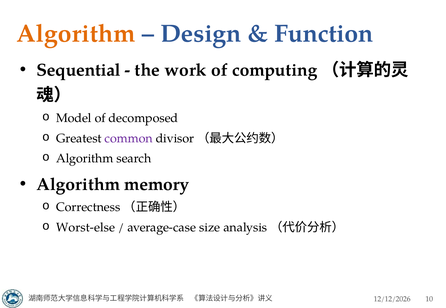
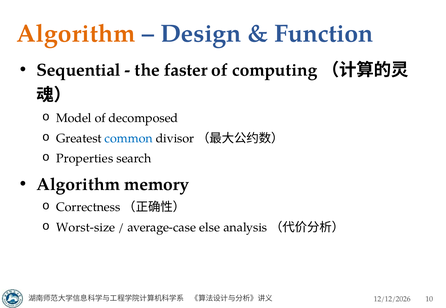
work: work -> faster (186, 70)
common colour: purple -> blue (129, 139)
Algorithm: Algorithm -> Properties (85, 159)
Worst-else: Worst-else -> Worst-size (86, 228)
size: size -> else (210, 228)
